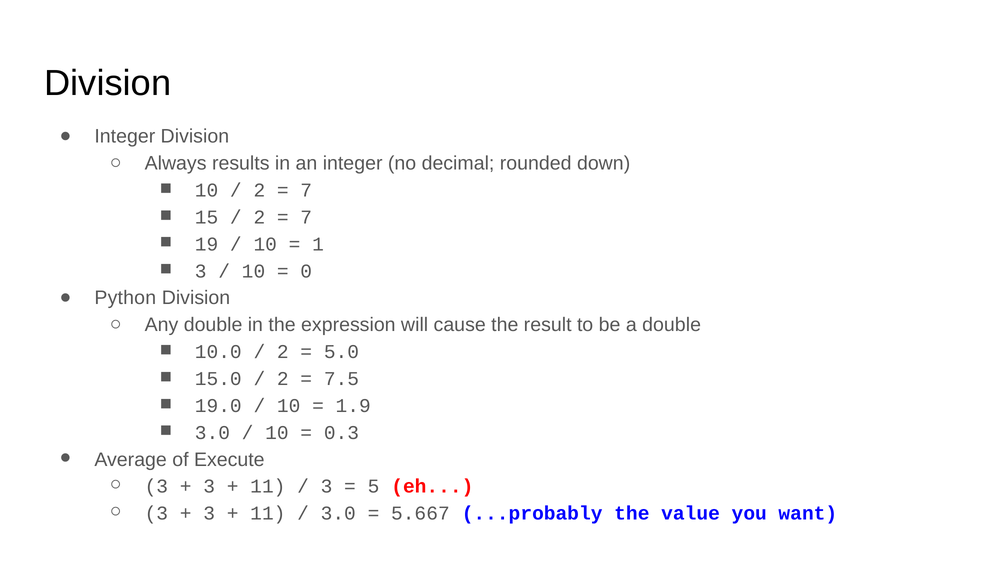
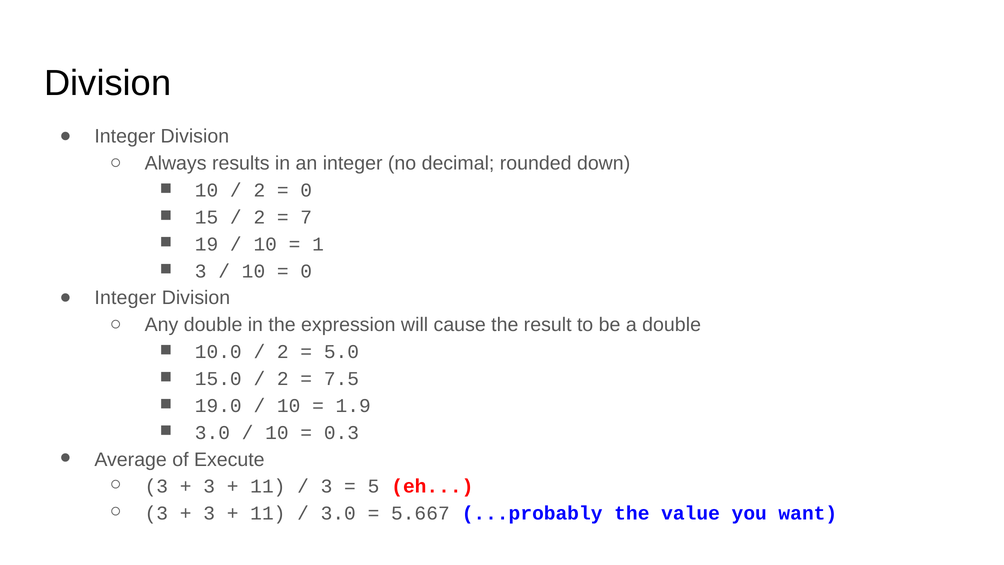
7: 7 -> 0 (306, 190)
Python: Python -> Integer (125, 298)
